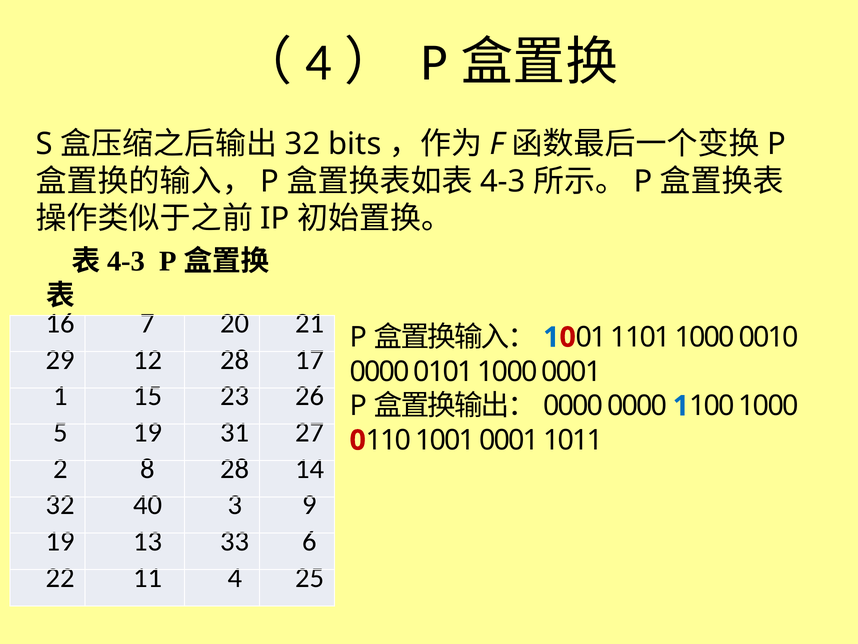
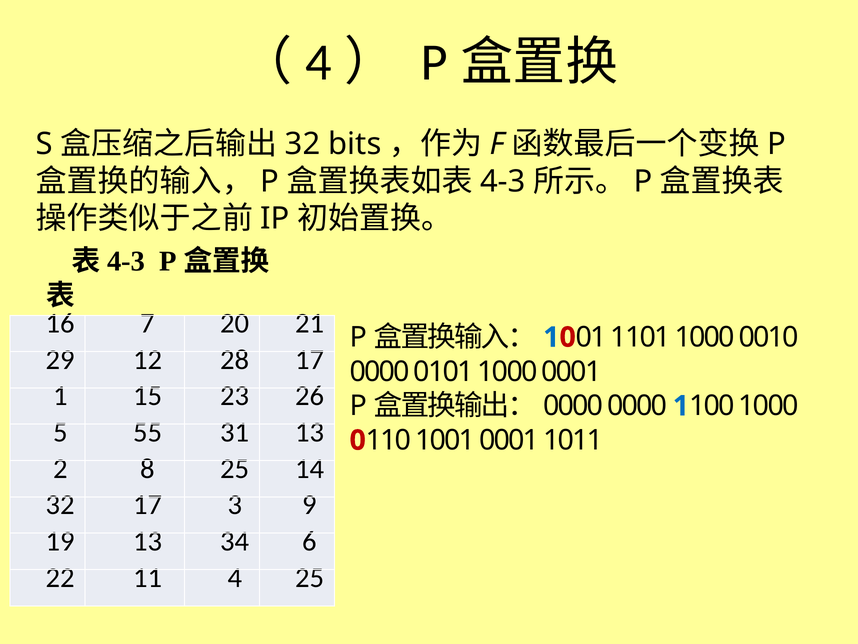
5 19: 19 -> 55 (148, 432)
31 27: 27 -> 13 (310, 432)
8 28: 28 -> 25 (235, 468)
32 40: 40 -> 17 (148, 505)
33: 33 -> 34 (235, 541)
